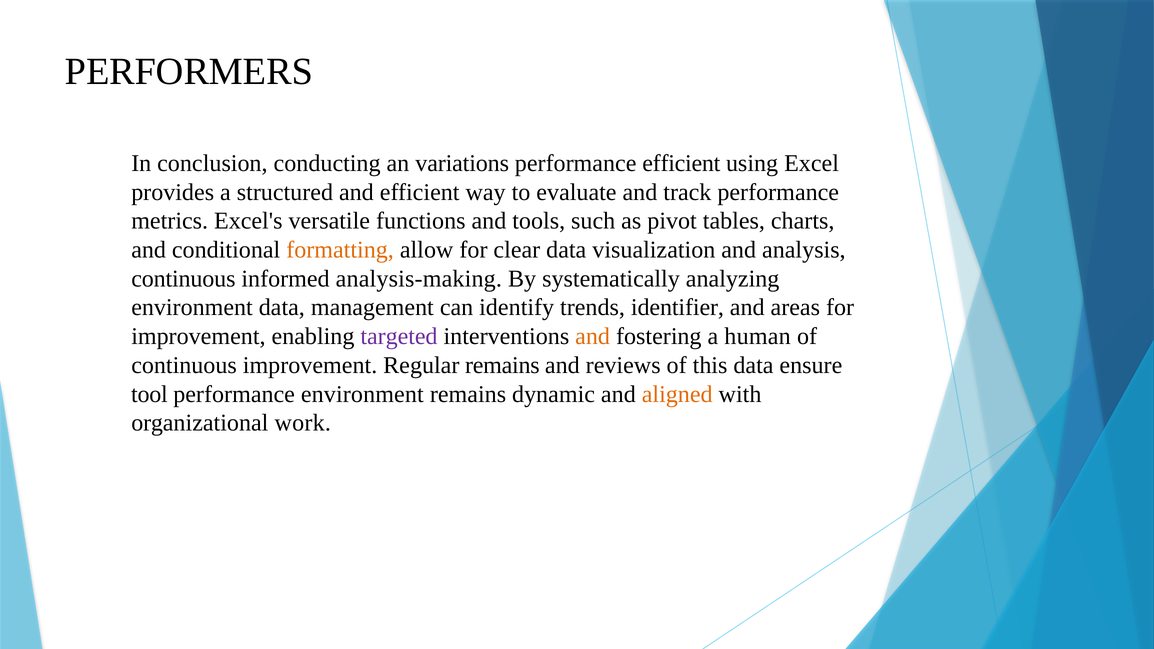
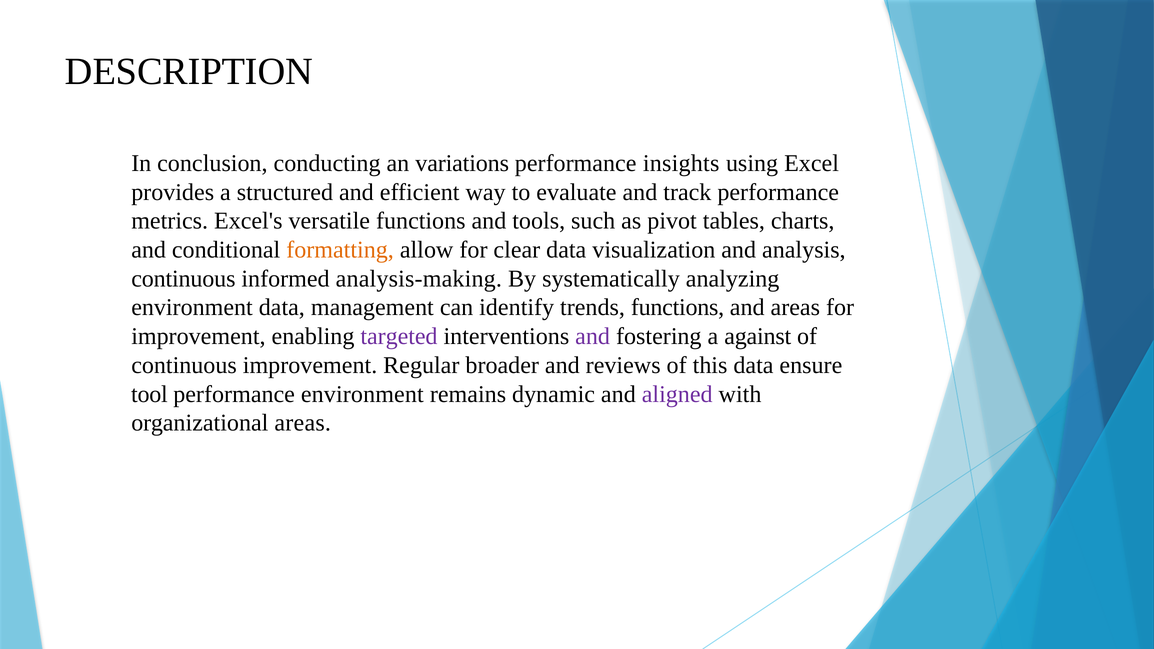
PERFORMERS: PERFORMERS -> DESCRIPTION (189, 71)
performance efficient: efficient -> insights (681, 163)
trends identifier: identifier -> functions (678, 308)
and colour: orange -> purple (593, 336)
human: human -> against (758, 336)
Regular remains: remains -> broader (502, 365)
aligned colour: orange -> purple (677, 394)
organizational work: work -> areas (303, 423)
